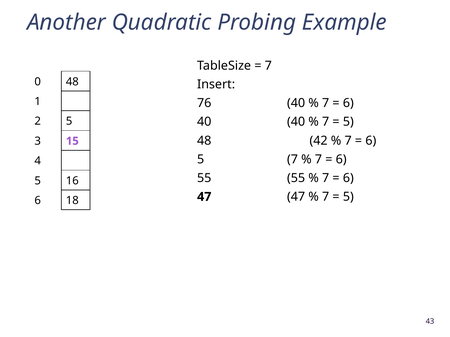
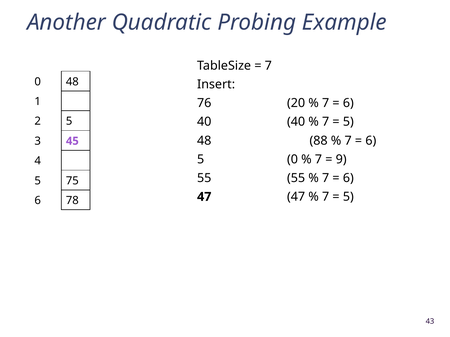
76 40: 40 -> 20 (296, 103)
42: 42 -> 88 (319, 141)
15: 15 -> 45 (72, 141)
5 7: 7 -> 0 (293, 160)
6: 6 -> 9 (341, 160)
16: 16 -> 75 (72, 181)
18: 18 -> 78 (72, 201)
